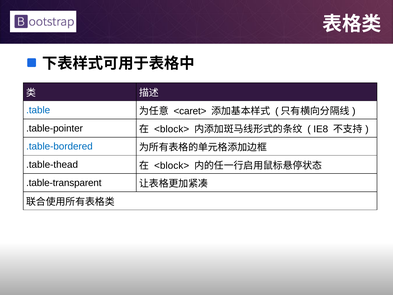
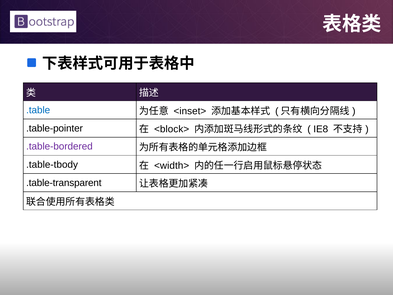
<caret>: <caret> -> <inset> (190, 111)
.table-bordered colour: blue -> purple (59, 146)
.table-thead: .table-thead -> .table-tbody (52, 164)
<block>: <block> -> <width> (172, 165)
